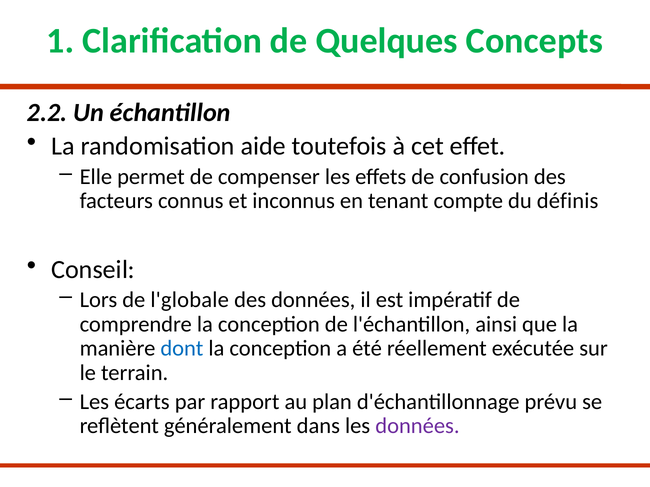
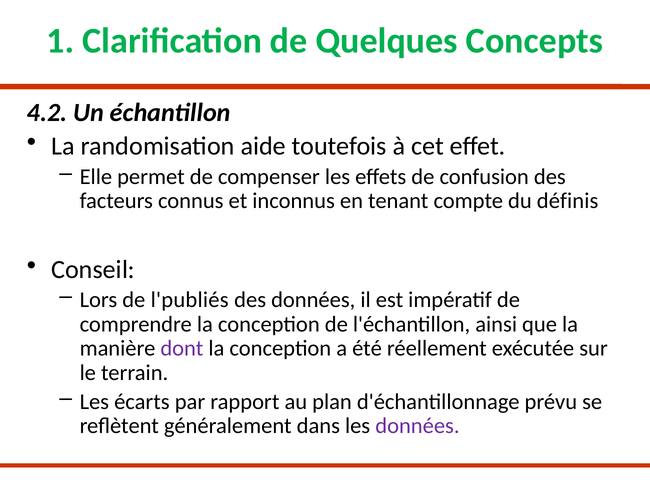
2.2: 2.2 -> 4.2 (47, 113)
l'globale: l'globale -> l'publiés (190, 300)
dont colour: blue -> purple (182, 349)
